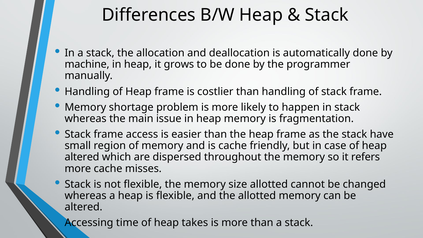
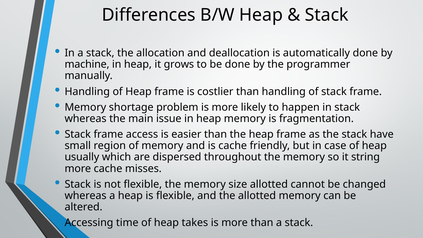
altered: altered -> usually (82, 157)
refers: refers -> string (366, 157)
